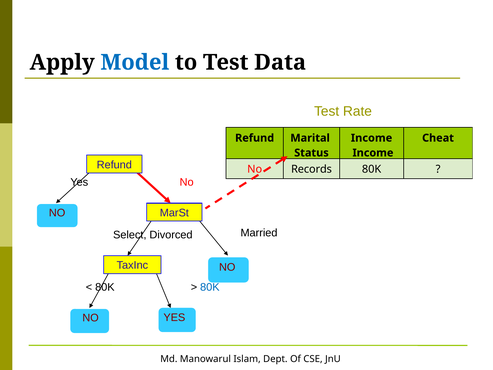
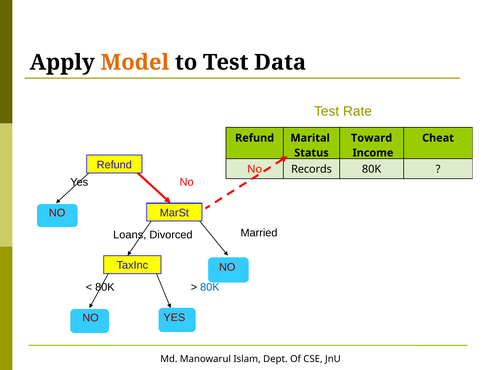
Model colour: blue -> orange (135, 62)
Income: Income -> Toward (372, 138)
Select: Select -> Loans (130, 235)
